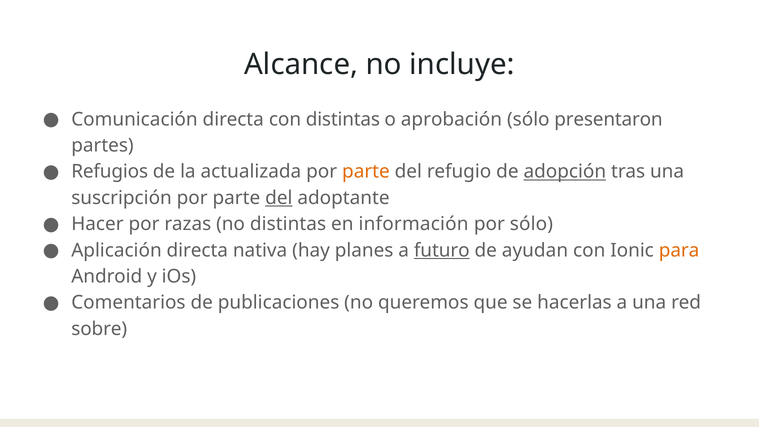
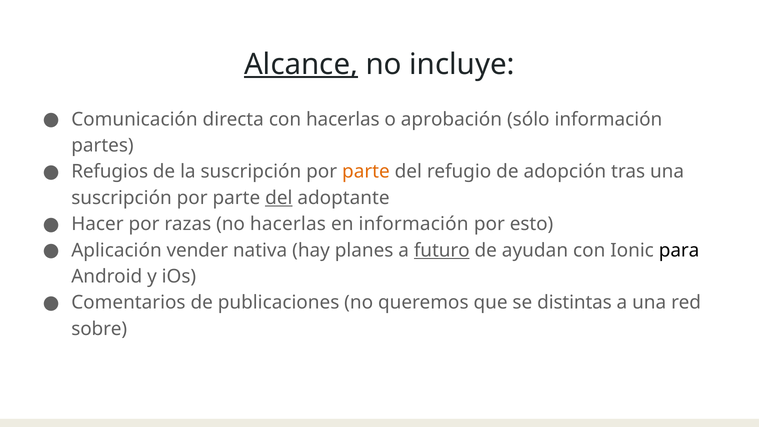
Alcance underline: none -> present (301, 64)
con distintas: distintas -> hacerlas (343, 119)
sólo presentaron: presentaron -> información (608, 119)
la actualizada: actualizada -> suscripción (251, 172)
adopción underline: present -> none (565, 172)
no distintas: distintas -> hacerlas (288, 224)
por sólo: sólo -> esto (532, 224)
Aplicación directa: directa -> vender (197, 250)
para colour: orange -> black (679, 250)
hacerlas: hacerlas -> distintas (575, 303)
